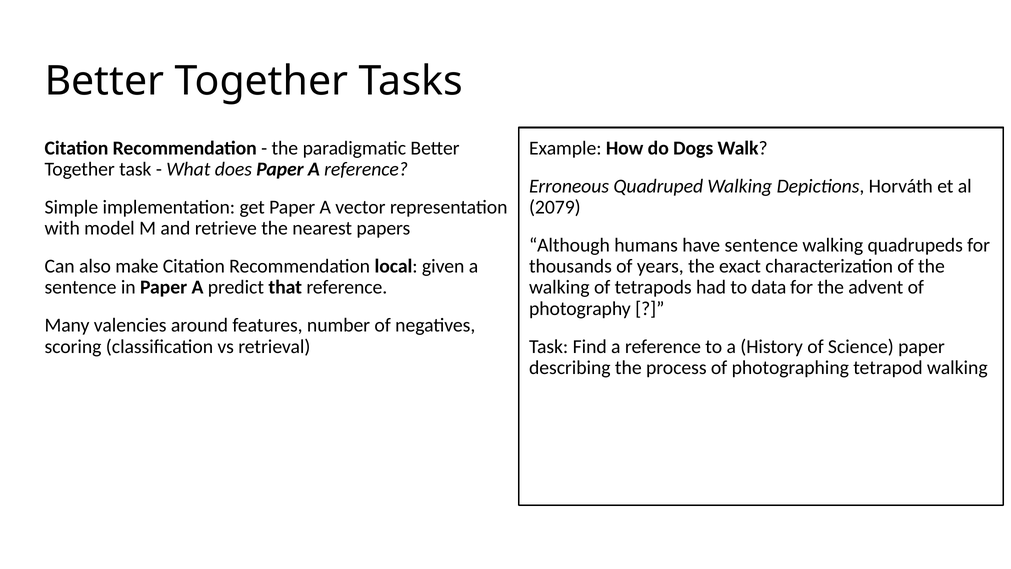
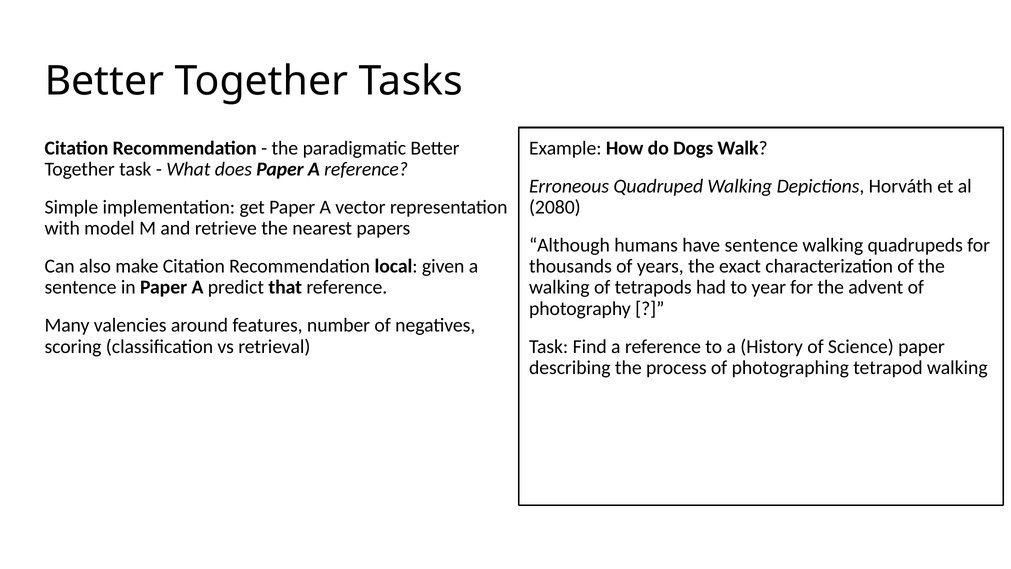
2079: 2079 -> 2080 (555, 207)
data: data -> year (769, 287)
